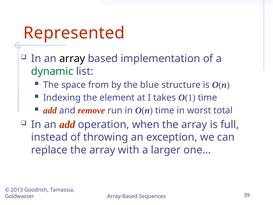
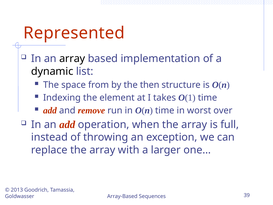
dynamic colour: green -> black (52, 71)
blue: blue -> then (150, 85)
total: total -> over (223, 110)
